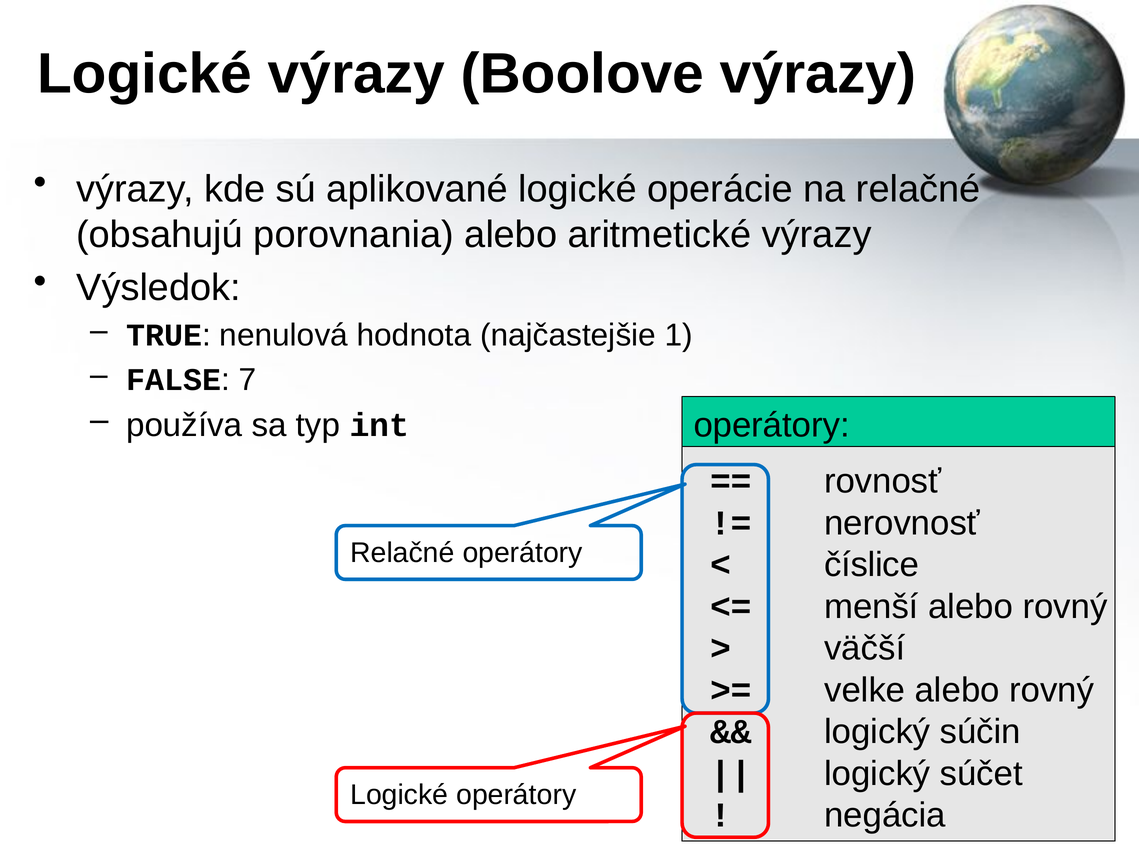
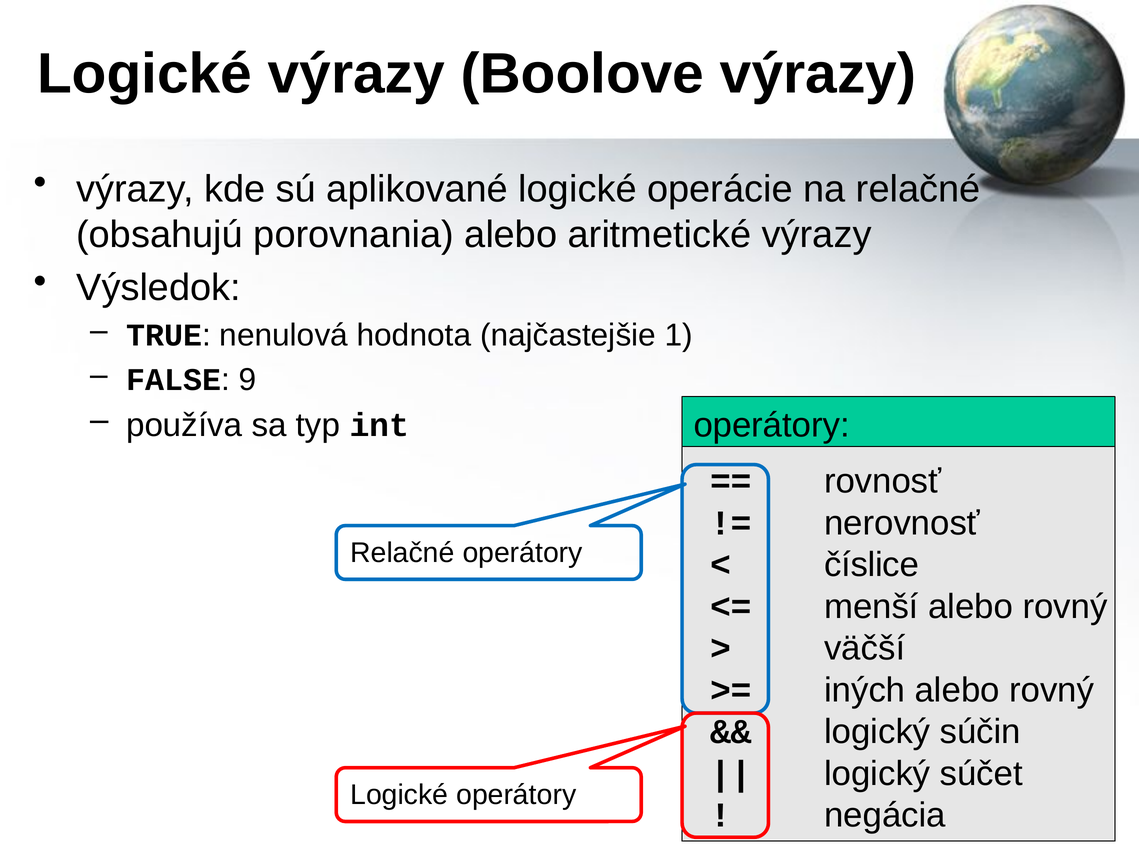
7: 7 -> 9 (247, 380)
velke: velke -> iných (865, 690)
